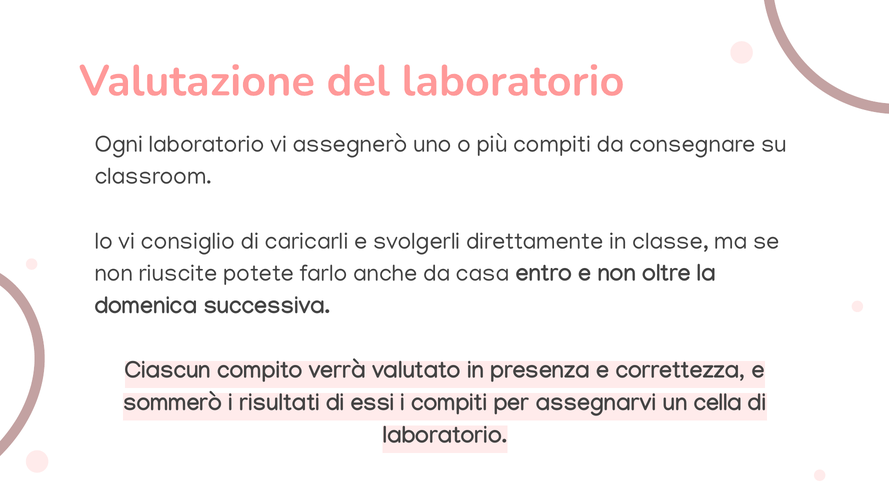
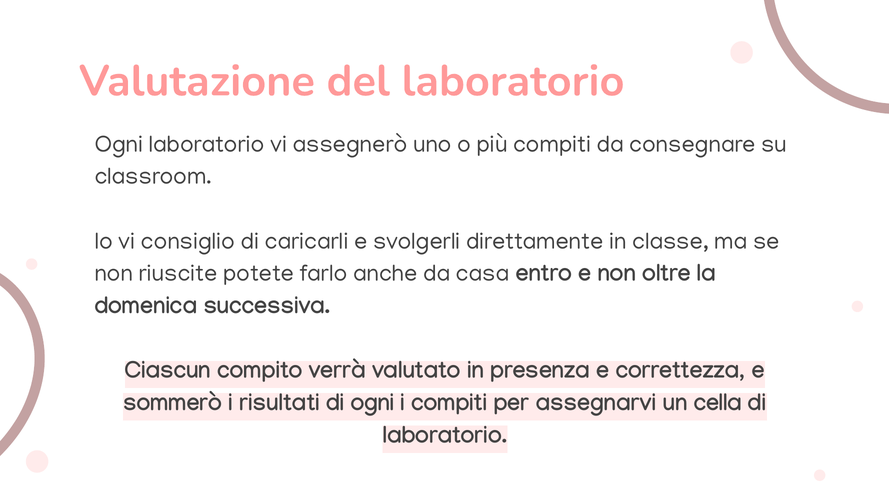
di essi: essi -> ogni (373, 403)
